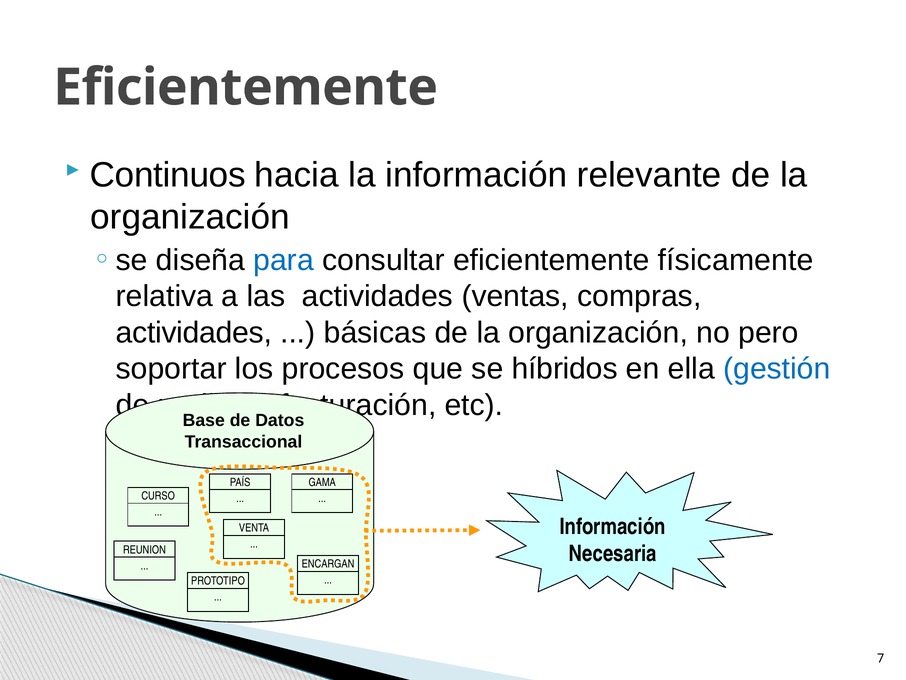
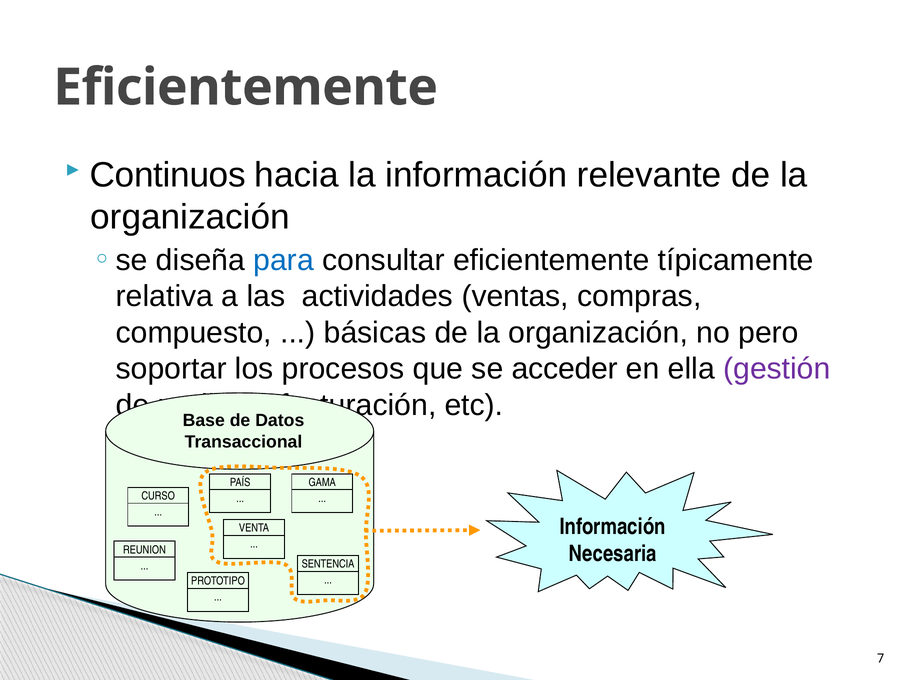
físicamente: físicamente -> típicamente (736, 260)
actividades: actividades -> compuesto (194, 332)
híbridos: híbridos -> acceder (565, 369)
gestión colour: blue -> purple (777, 369)
ENCARGAN: ENCARGAN -> SENTENCIA (328, 564)
